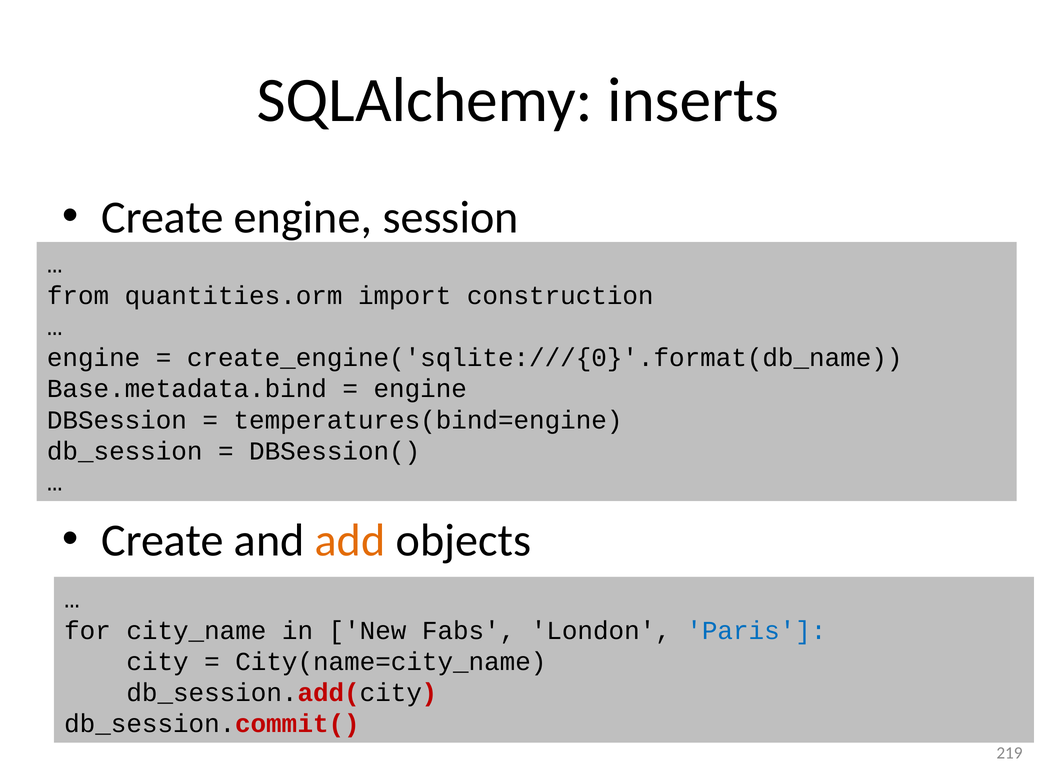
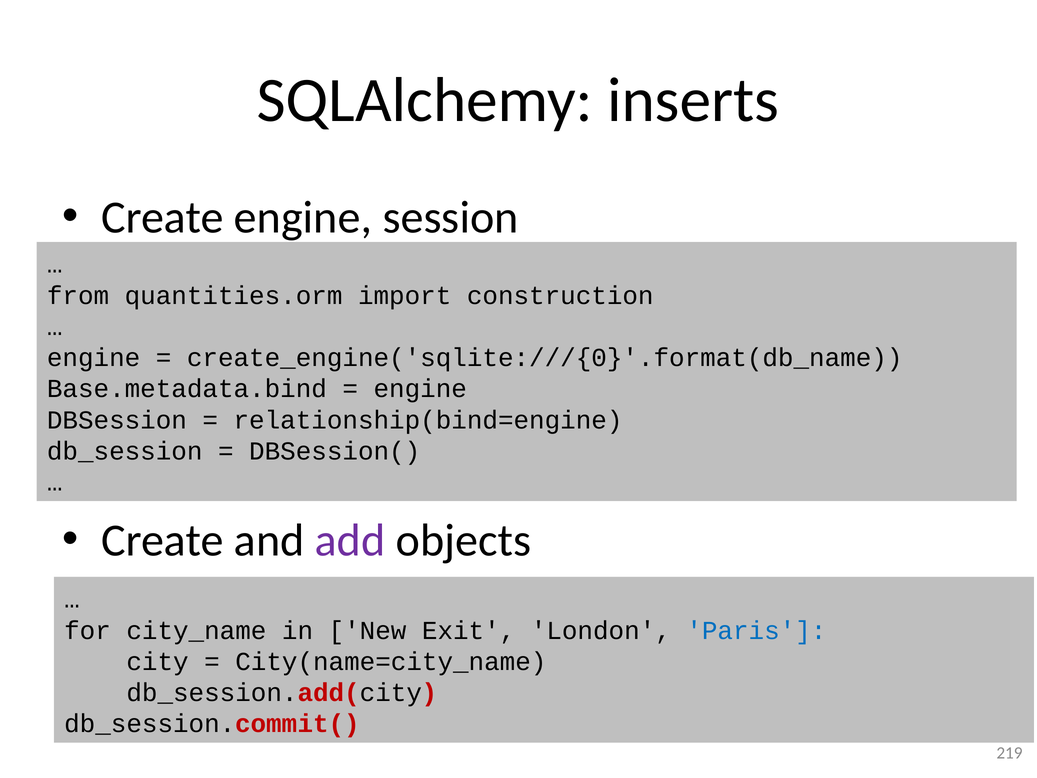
temperatures(bind=engine: temperatures(bind=engine -> relationship(bind=engine (428, 420)
add colour: orange -> purple (350, 540)
Fabs: Fabs -> Exit (469, 630)
